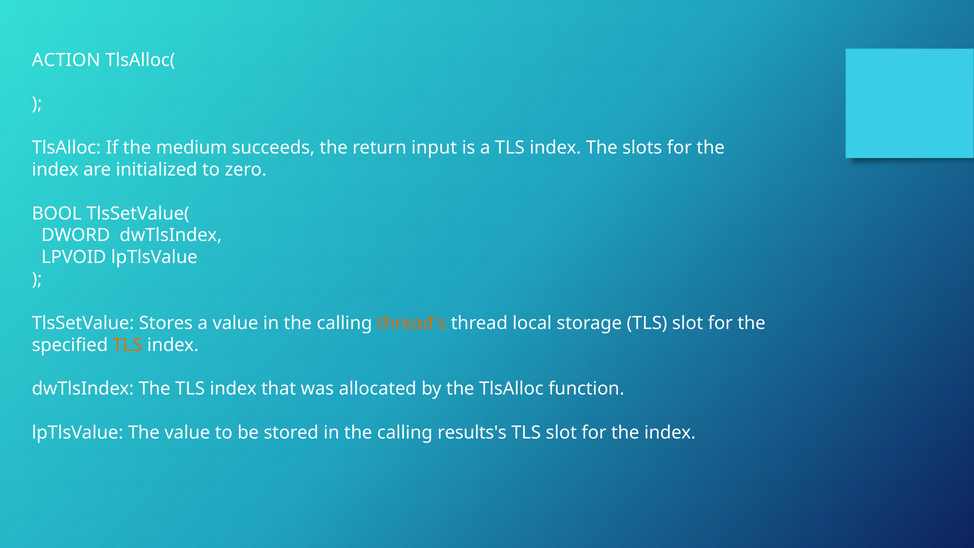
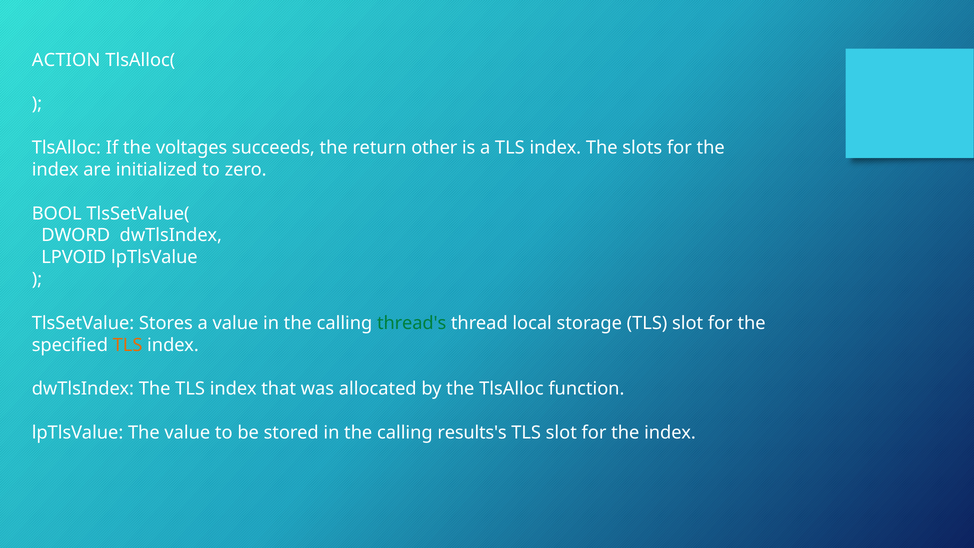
medium: medium -> voltages (192, 148)
input: input -> other (434, 148)
thread's colour: orange -> green (412, 323)
